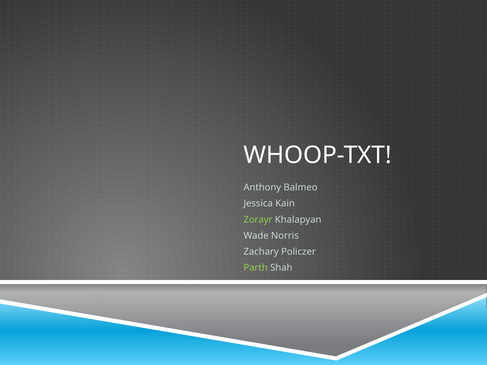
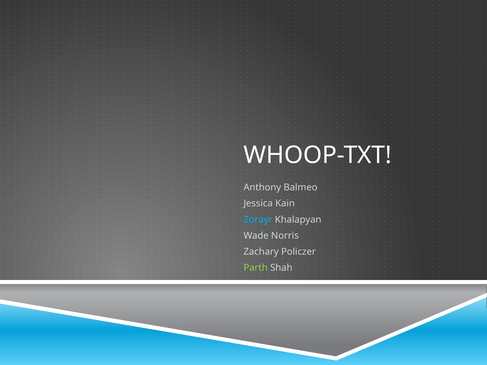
Zorayr colour: light green -> light blue (258, 220)
